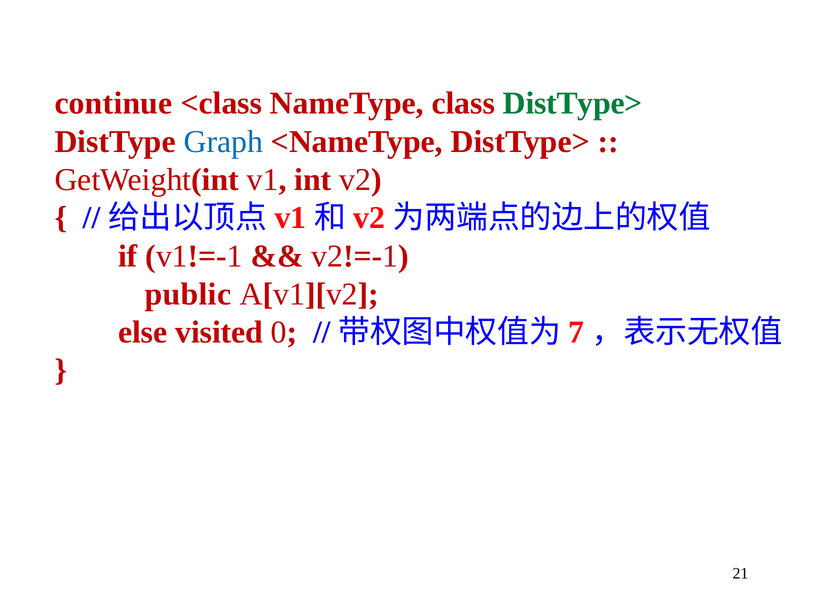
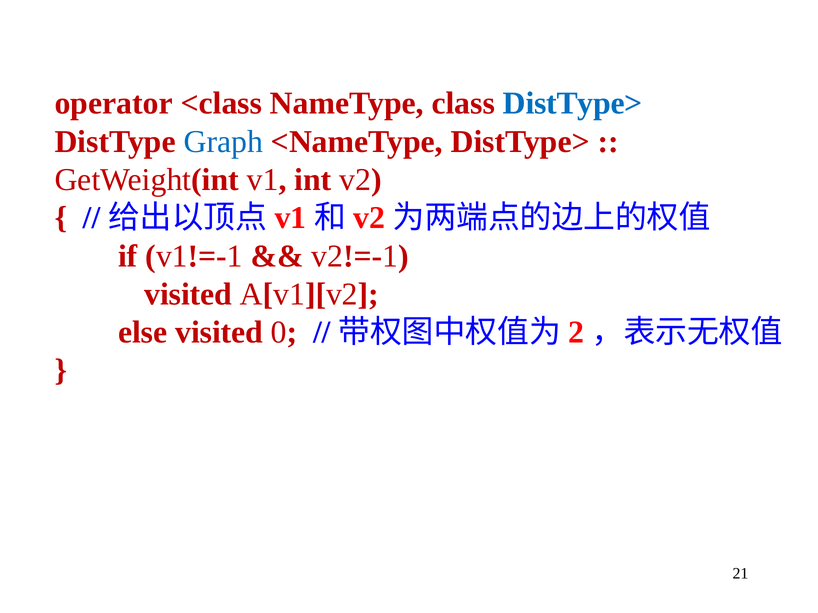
continue: continue -> operator (114, 103)
DistType> colour: green -> blue (573, 103)
public: public -> visited (188, 294)
7: 7 -> 2 (576, 333)
